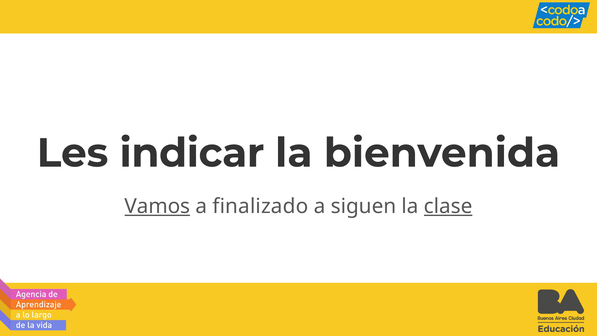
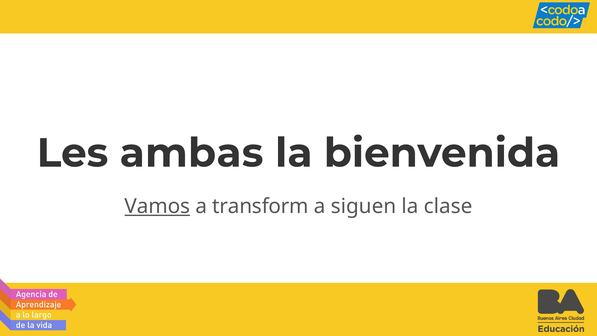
indicar: indicar -> ambas (192, 153)
finalizado: finalizado -> transform (261, 206)
clase underline: present -> none (448, 206)
